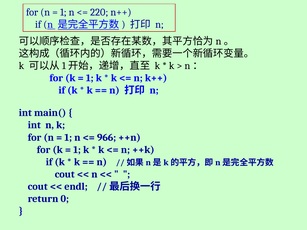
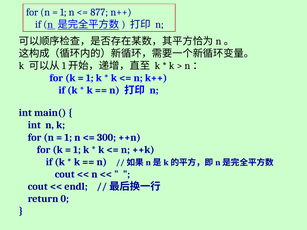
220: 220 -> 877 (99, 12)
966: 966 -> 300 (107, 138)
